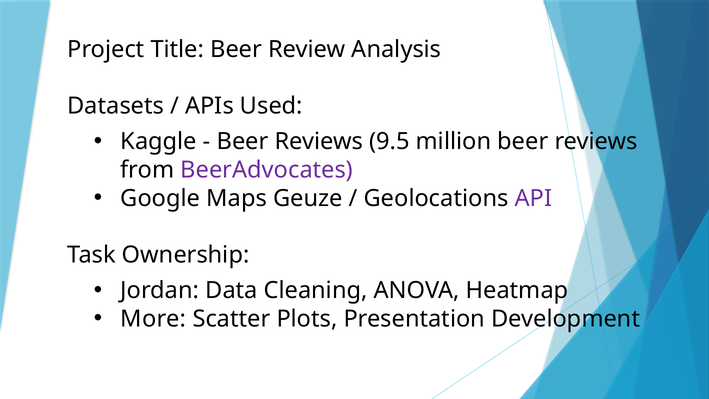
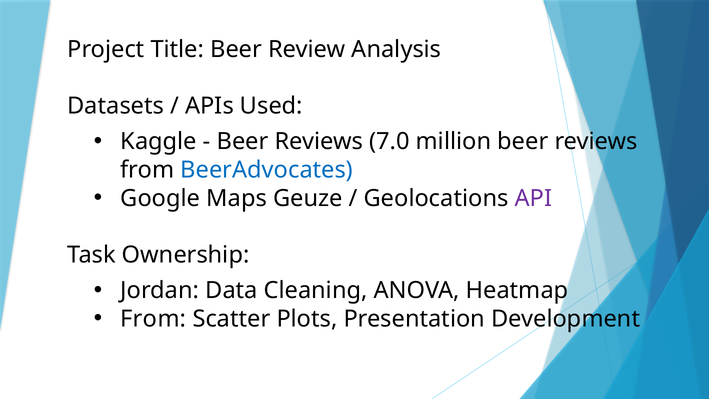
9.5: 9.5 -> 7.0 (389, 141)
BeerAdvocates colour: purple -> blue (267, 170)
More: More -> From (153, 319)
